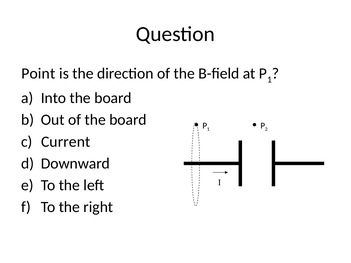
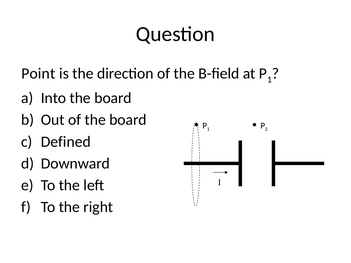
Current: Current -> Defined (66, 142)
